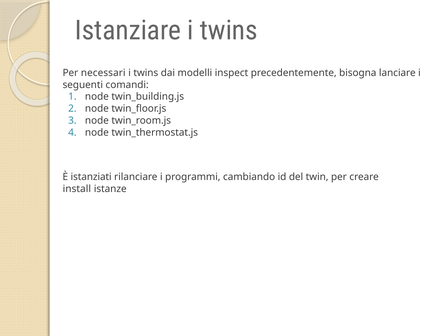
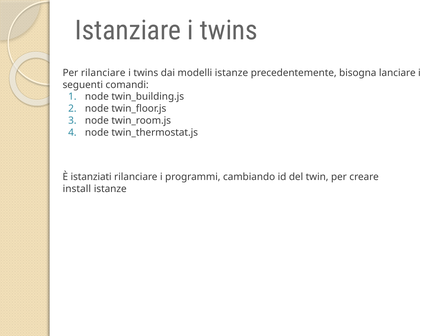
Per necessari: necessari -> rilanciare (103, 73)
modelli inspect: inspect -> istanze (231, 73)
